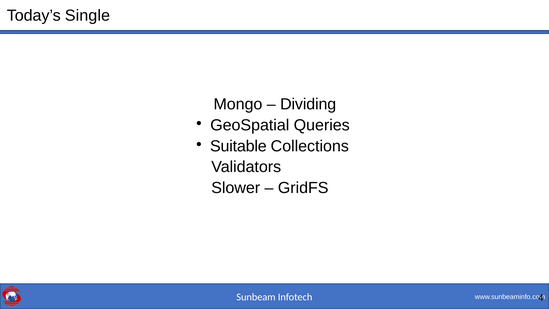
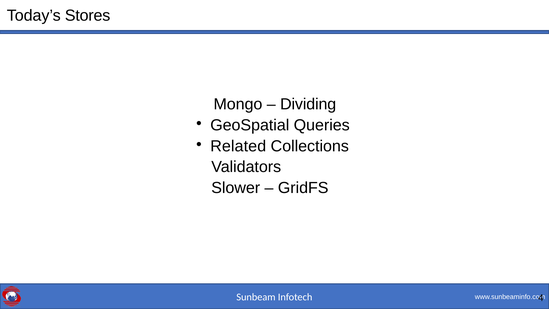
Single: Single -> Stores (88, 16)
Suitable: Suitable -> Related (238, 146)
